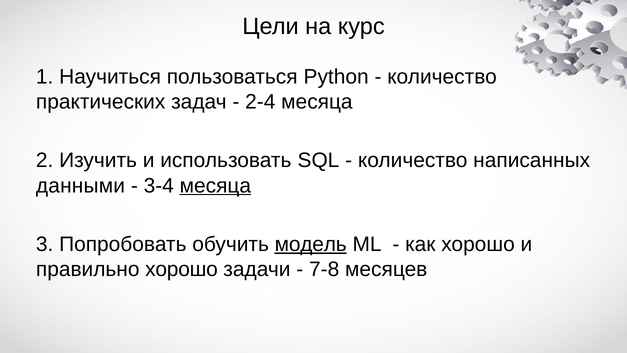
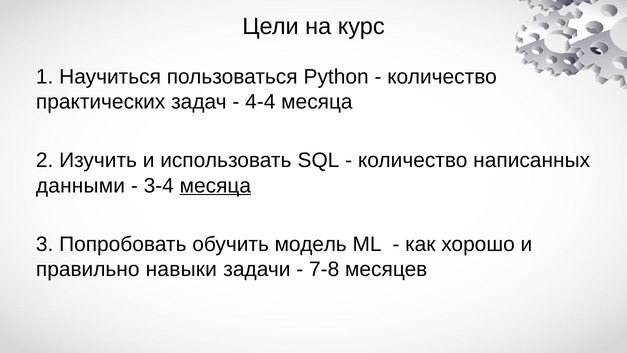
2-4: 2-4 -> 4-4 (260, 102)
модель underline: present -> none (311, 244)
правильно хорошо: хорошо -> навыки (181, 269)
